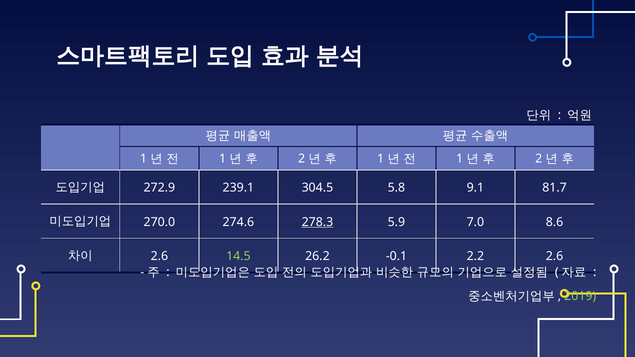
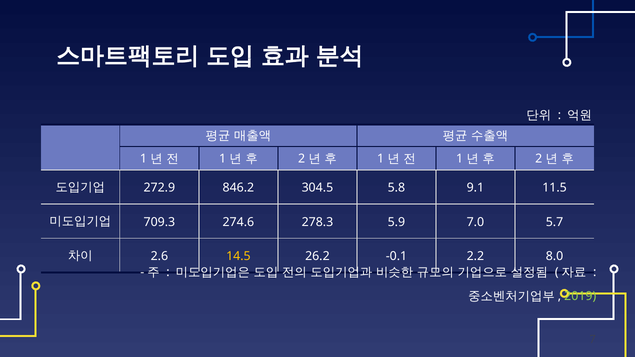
239.1: 239.1 -> 846.2 (238, 188)
81.7: 81.7 -> 11.5 (555, 188)
270.0: 270.0 -> 709.3 (159, 222)
278.3 underline: present -> none (317, 222)
8.6: 8.6 -> 5.7 (554, 222)
14.5 colour: light green -> yellow (238, 256)
2.2 2.6: 2.6 -> 8.0 (554, 256)
